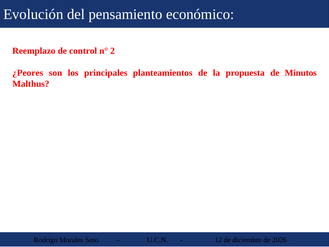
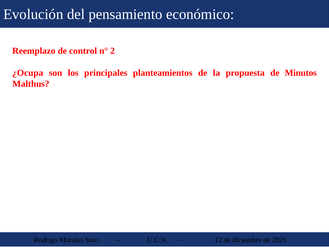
¿Peores: ¿Peores -> ¿Ocupa (28, 73)
